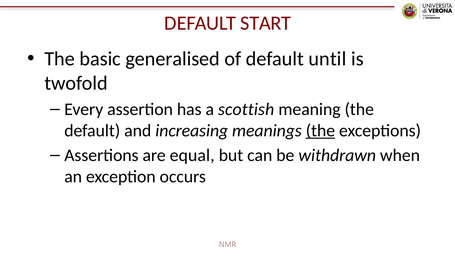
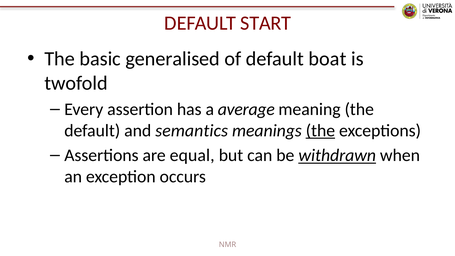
until: until -> boat (327, 59)
scottish: scottish -> average (246, 109)
increasing: increasing -> semantics (192, 131)
withdrawn underline: none -> present (337, 155)
